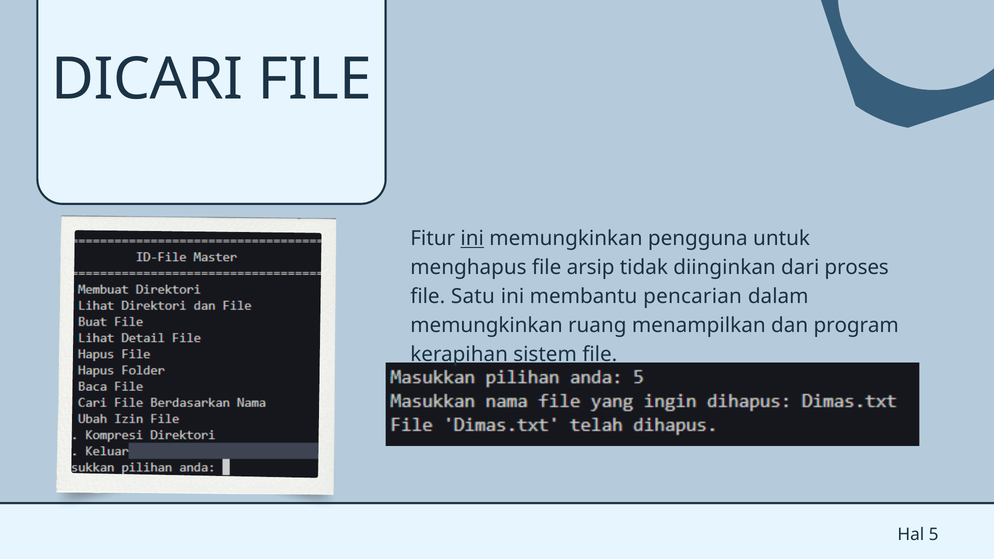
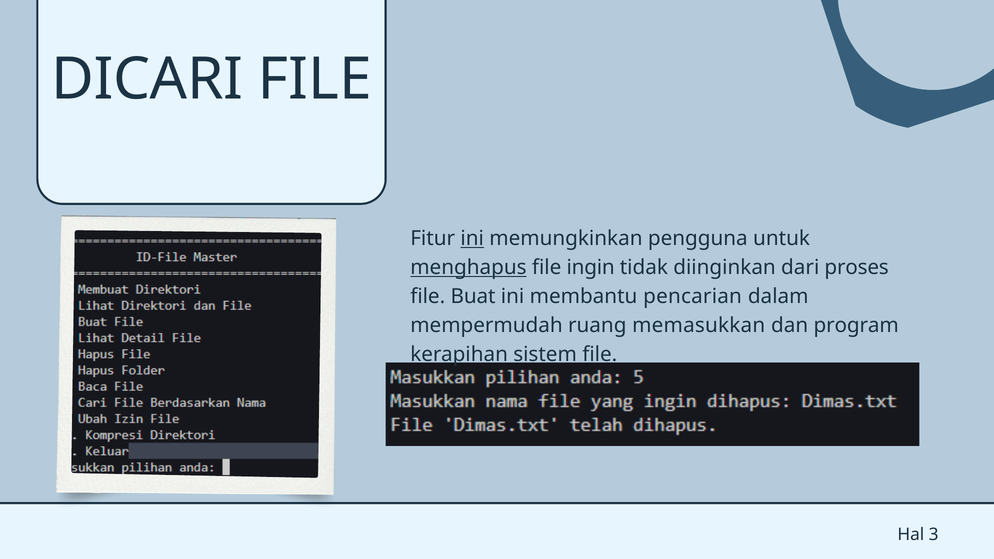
menghapus underline: none -> present (468, 268)
arsip: arsip -> ingin (591, 268)
Satu: Satu -> Buat (473, 297)
memungkinkan: memungkinkan -> mempermudah (486, 326)
menampilkan: menampilkan -> memasukkan (699, 326)
5: 5 -> 3 (934, 534)
